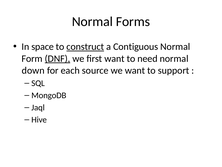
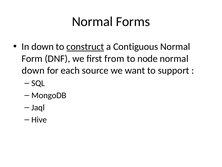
In space: space -> down (43, 47)
DNF underline: present -> none (57, 58)
first want: want -> from (114, 58)
need: need -> node (148, 58)
